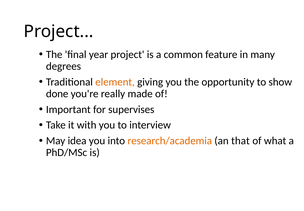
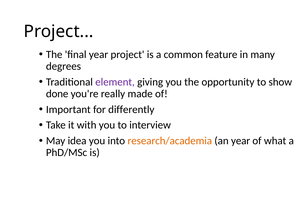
element colour: orange -> purple (115, 82)
supervises: supervises -> differently (131, 109)
an that: that -> year (241, 140)
